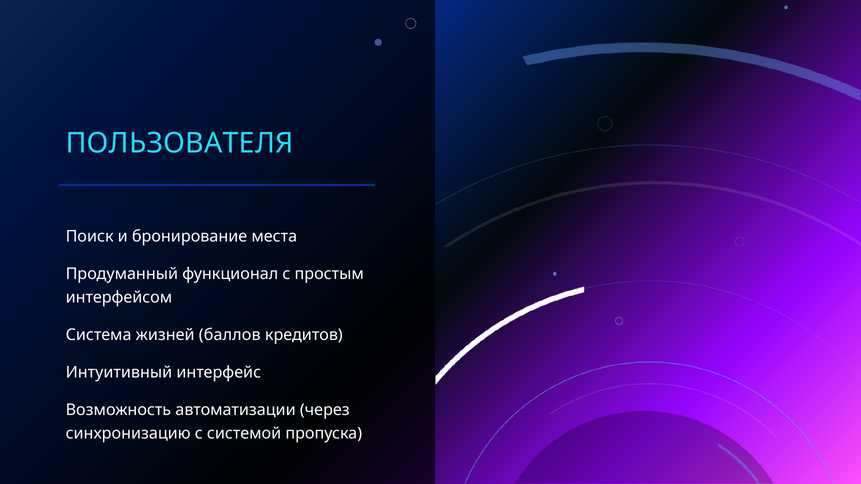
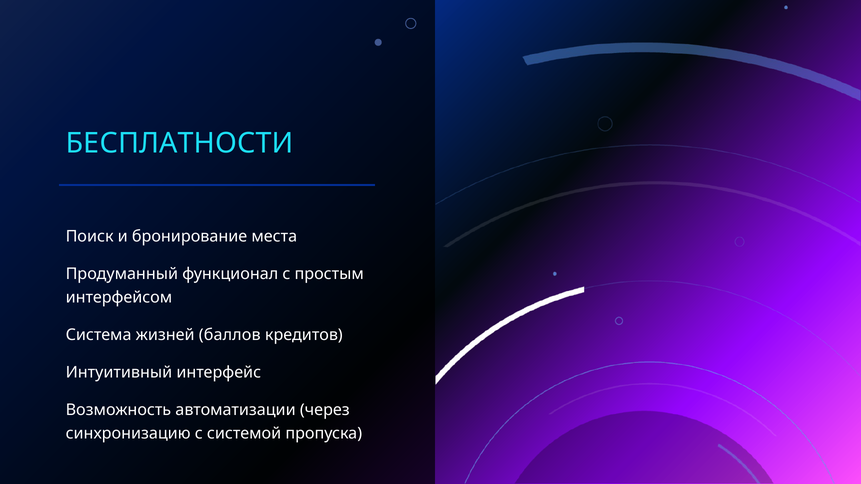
ПОЛЬЗОВАТЕЛЯ: ПОЛЬЗОВАТЕЛЯ -> БЕСПЛАТНОСТИ (180, 144)
